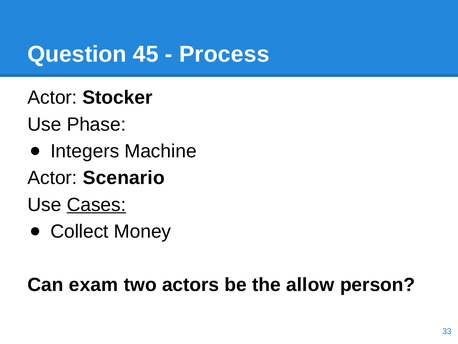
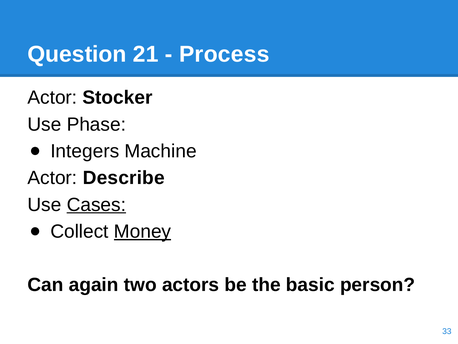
45: 45 -> 21 (146, 54)
Scenario: Scenario -> Describe (124, 178)
Money underline: none -> present (143, 231)
exam: exam -> again (94, 285)
allow: allow -> basic (310, 285)
